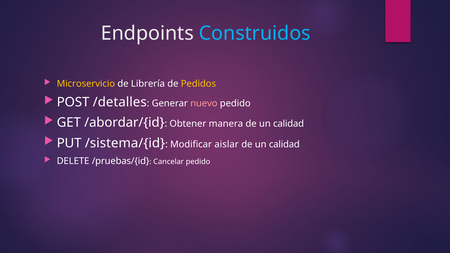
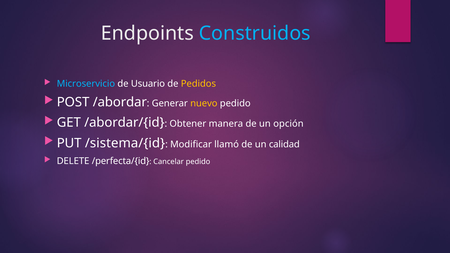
Microservicio colour: yellow -> light blue (86, 84)
Librería: Librería -> Usuario (148, 84)
/detalles: /detalles -> /abordar (120, 102)
nuevo colour: pink -> yellow (204, 103)
calidad: calidad -> opción (288, 124)
aislar: aislar -> llamó (227, 144)
/pruebas/{id: /pruebas/{id -> /perfecta/{id (121, 161)
